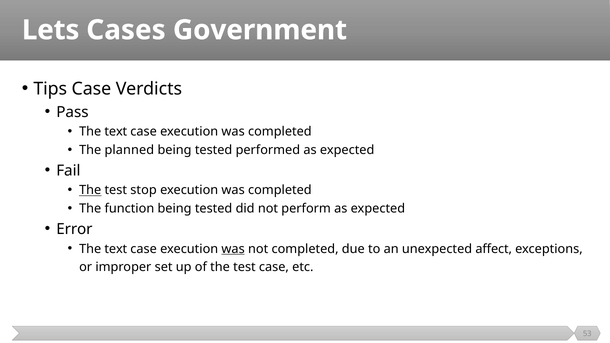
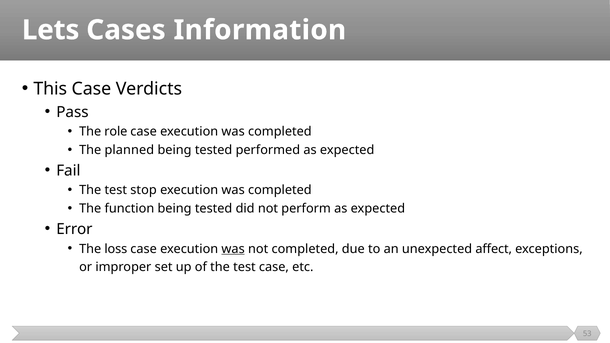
Government: Government -> Information (260, 30)
Tips: Tips -> This (50, 89)
text: text -> role (116, 132)
The underline: present -> none (90, 190)
text: text -> loss (116, 249)
